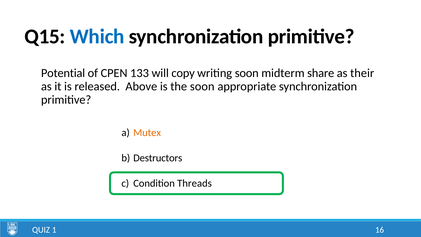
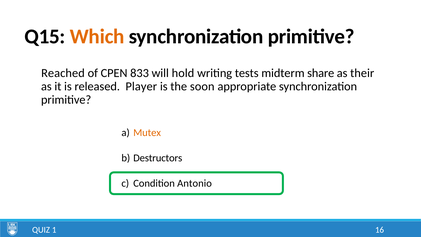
Which colour: blue -> orange (97, 36)
Potential: Potential -> Reached (63, 73)
133: 133 -> 833 (140, 73)
copy: copy -> hold (183, 73)
writing soon: soon -> tests (247, 73)
Above: Above -> Player (141, 86)
Threads: Threads -> Antonio (195, 183)
